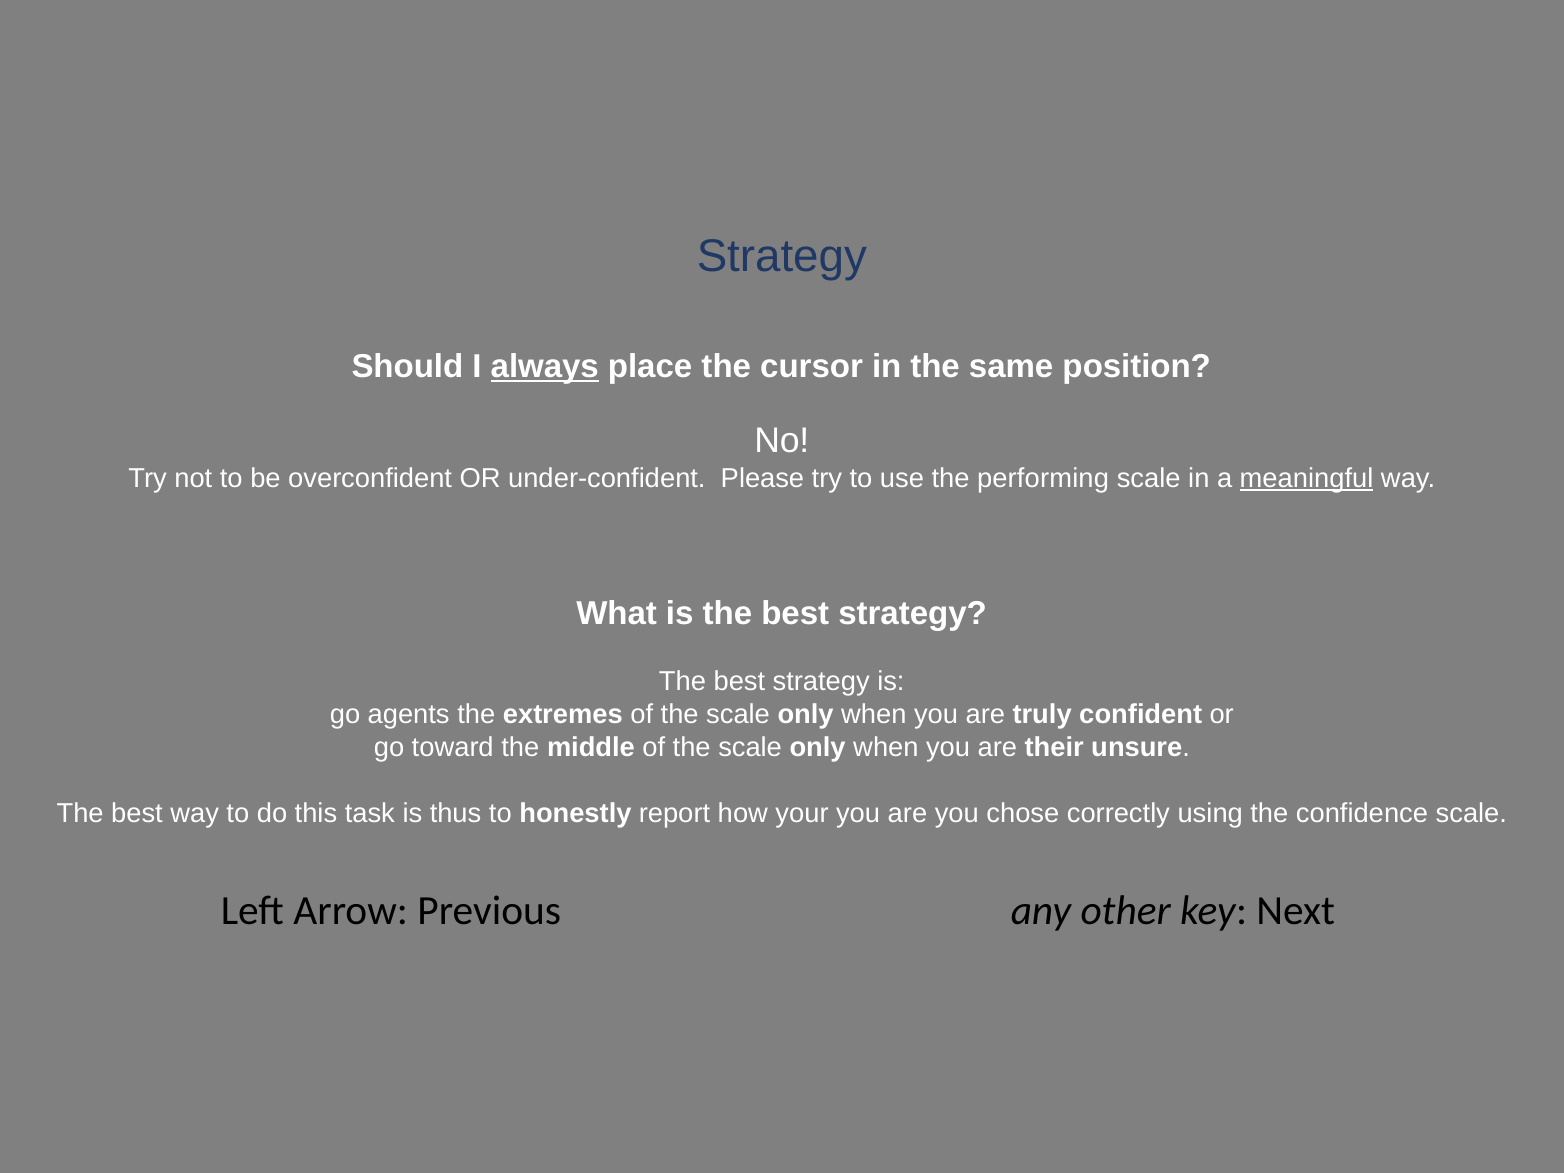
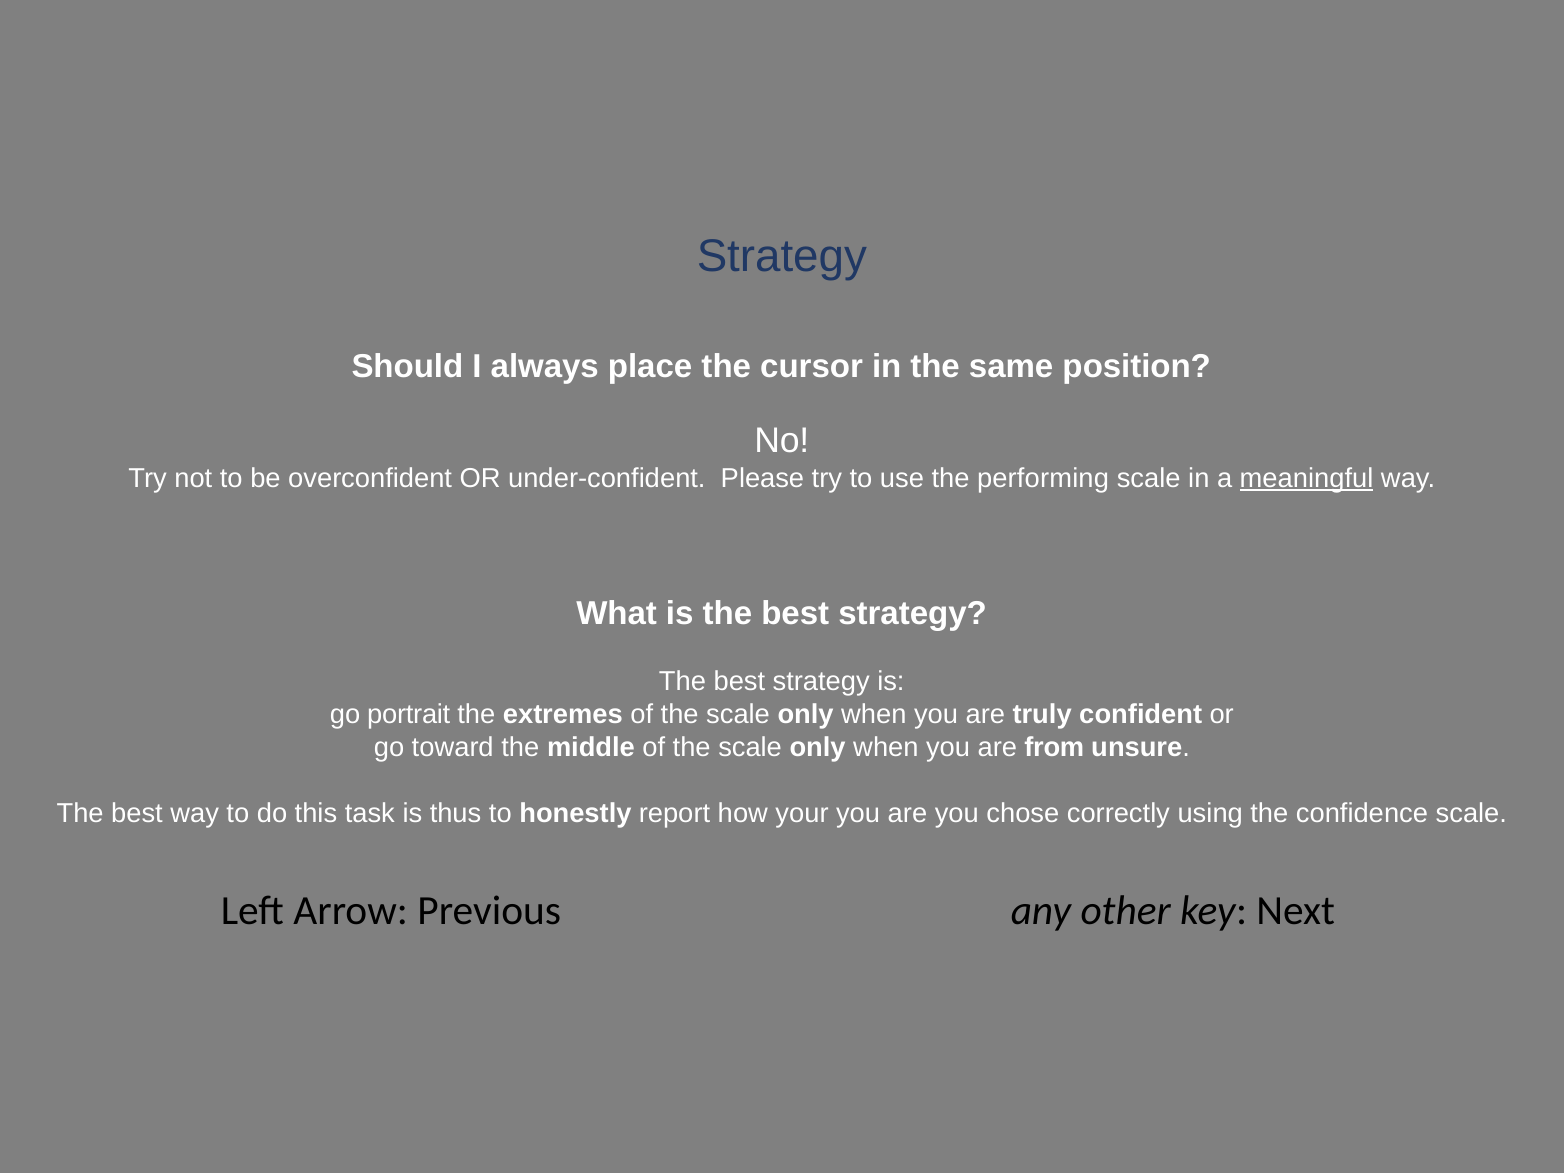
always underline: present -> none (545, 367)
agents: agents -> portrait (409, 715)
their: their -> from (1054, 748)
